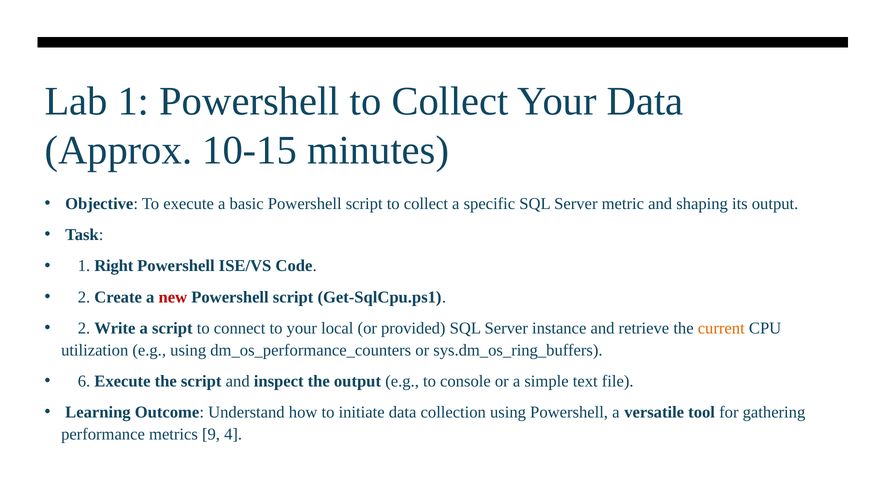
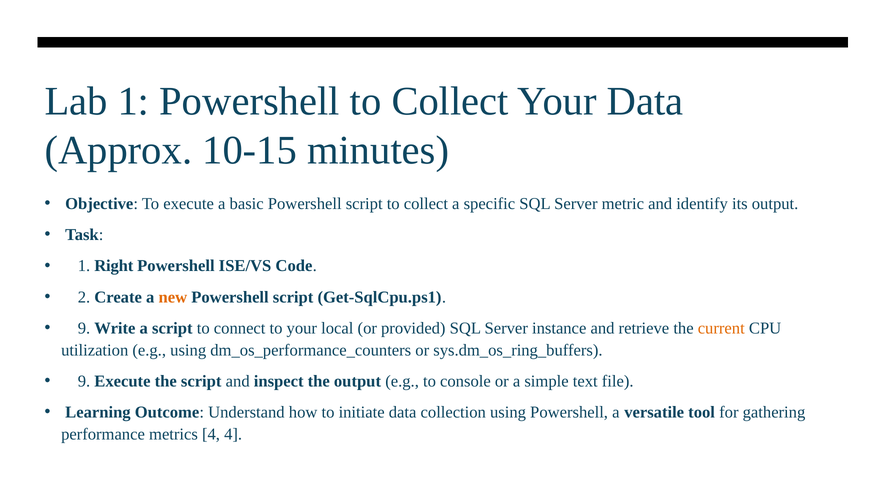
shaping: shaping -> identify (702, 204)
new colour: red -> orange (173, 297)
2: 2 -> 9 (84, 328)
6: 6 -> 9 (84, 382)
metrics 9: 9 -> 4 (211, 435)
